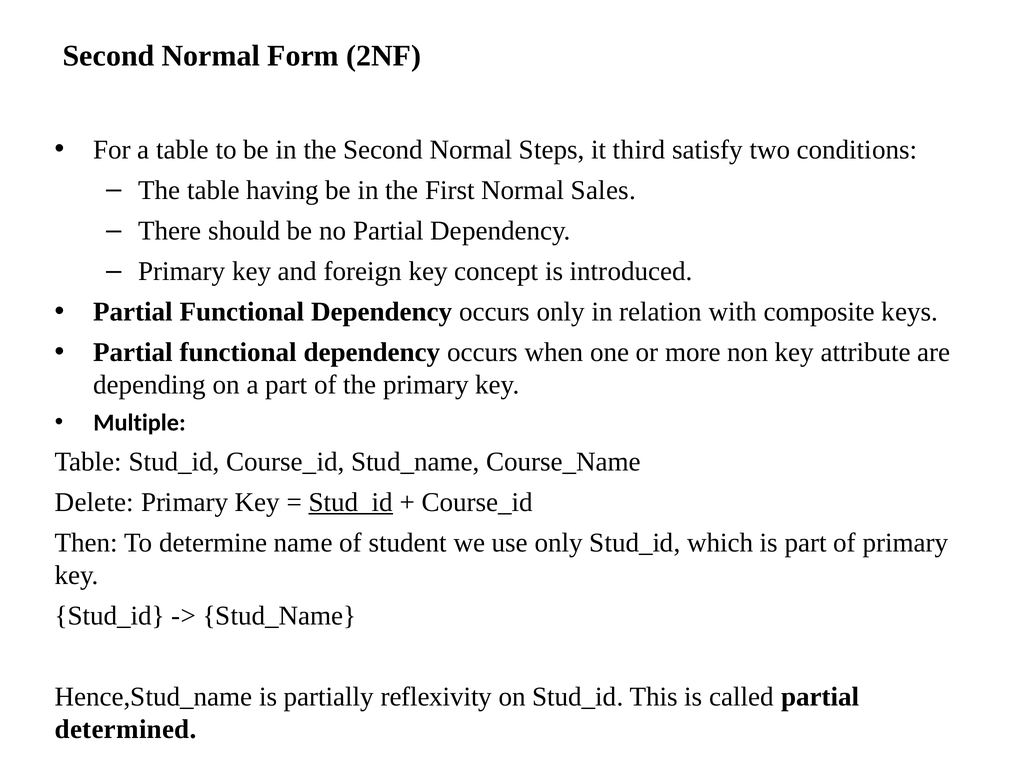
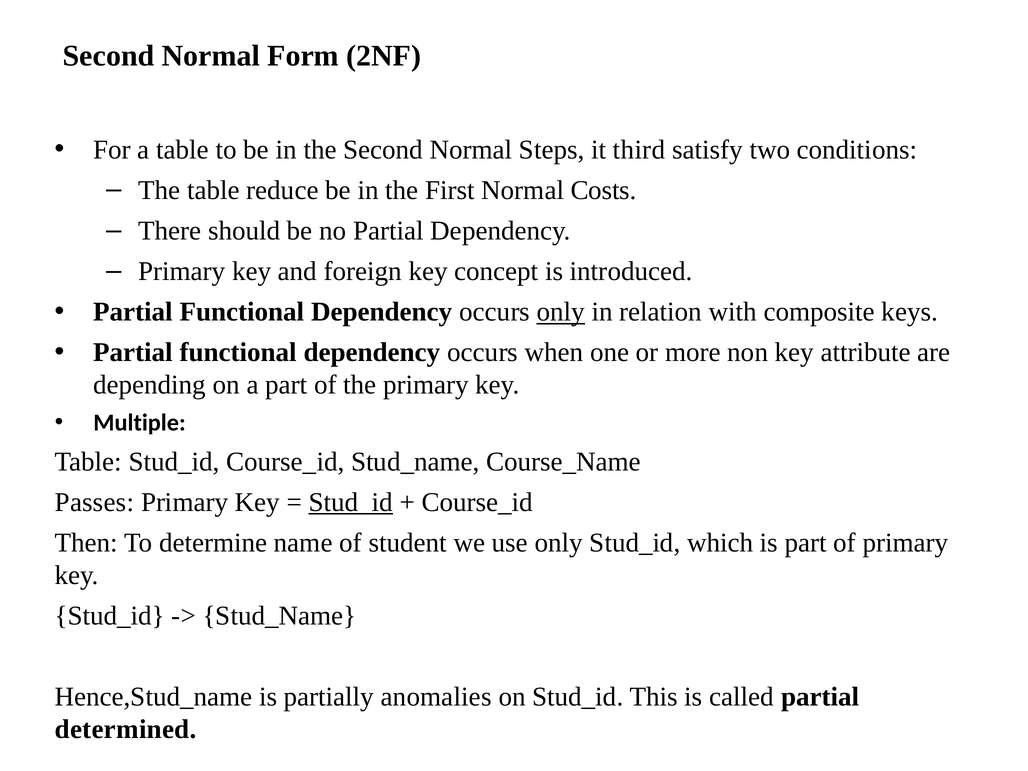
having: having -> reduce (282, 190)
Sales: Sales -> Costs (604, 190)
only underline: none -> present (561, 312)
Delete: Delete -> Passes (94, 502)
reflexivity: reflexivity -> anomalies (436, 697)
